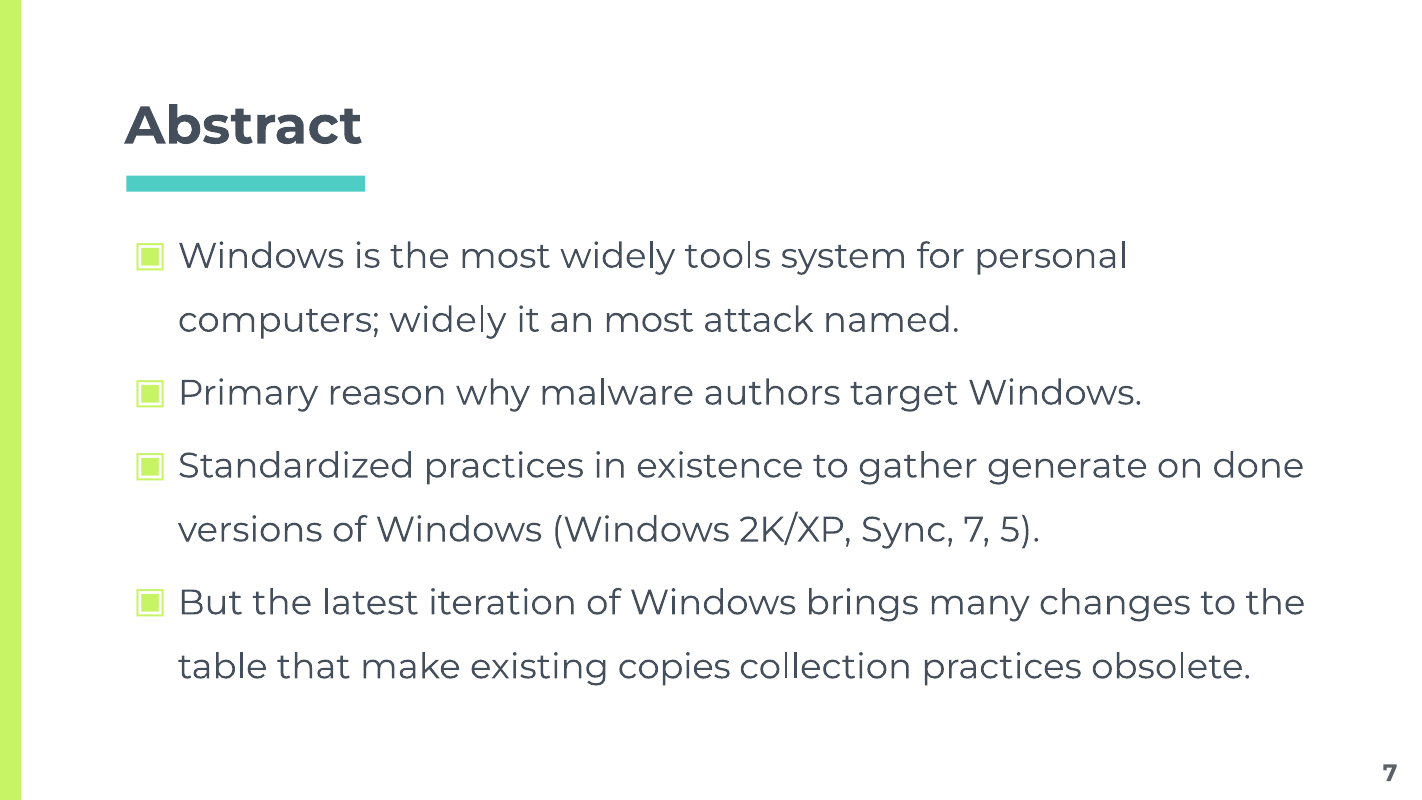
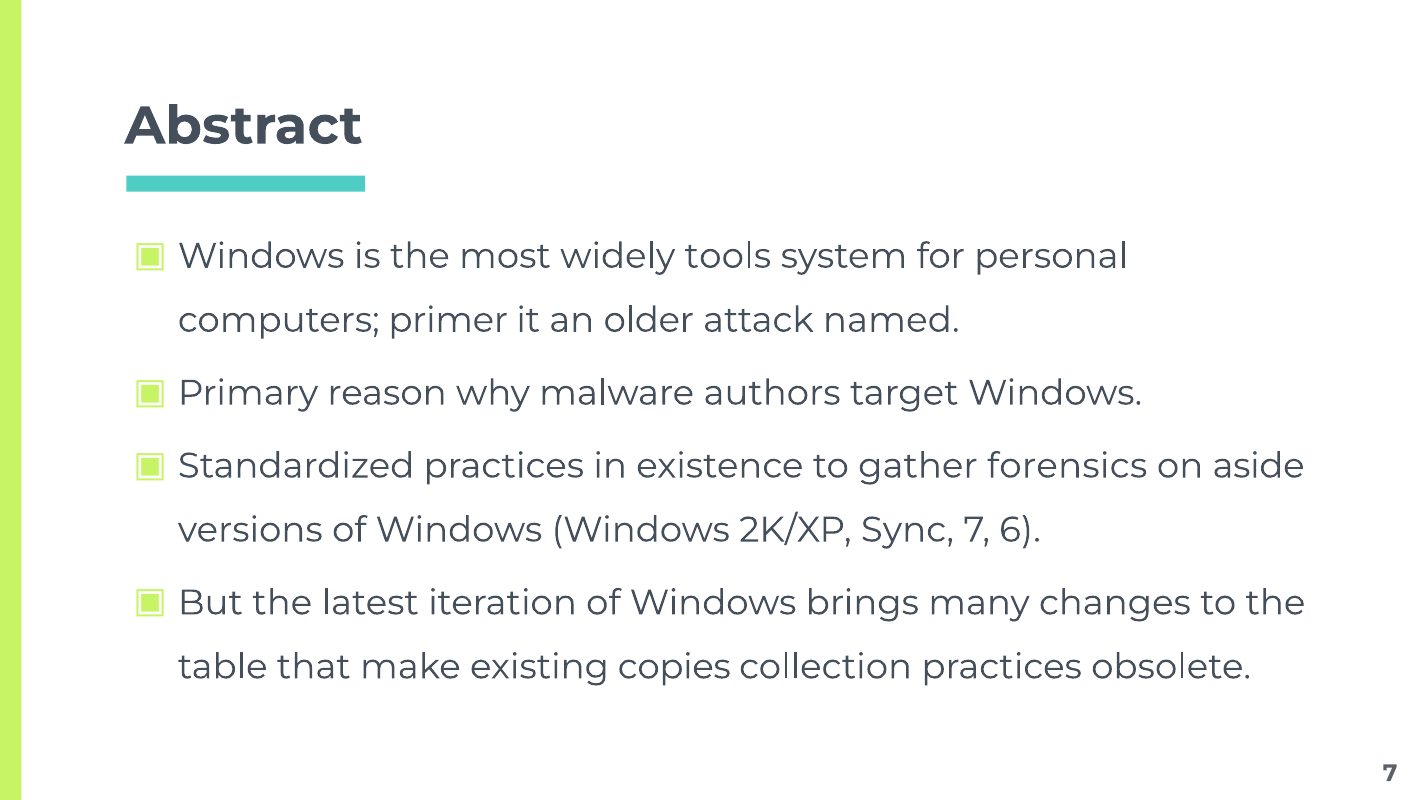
computers widely: widely -> primer (448, 320)
an most: most -> older (649, 320)
generate: generate -> forensics (1067, 466)
done: done -> aside (1259, 466)
5: 5 -> 6 (1020, 530)
